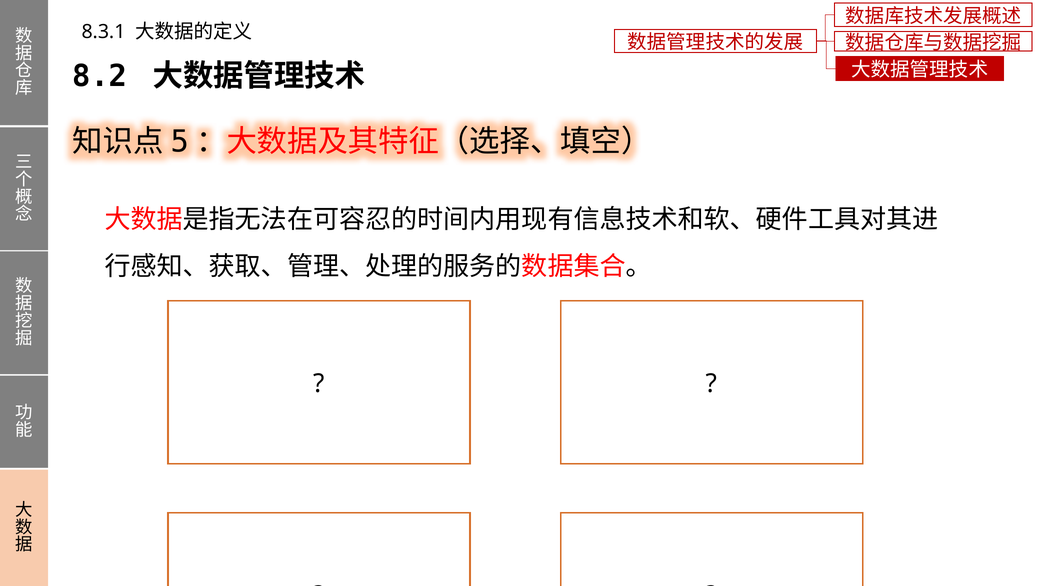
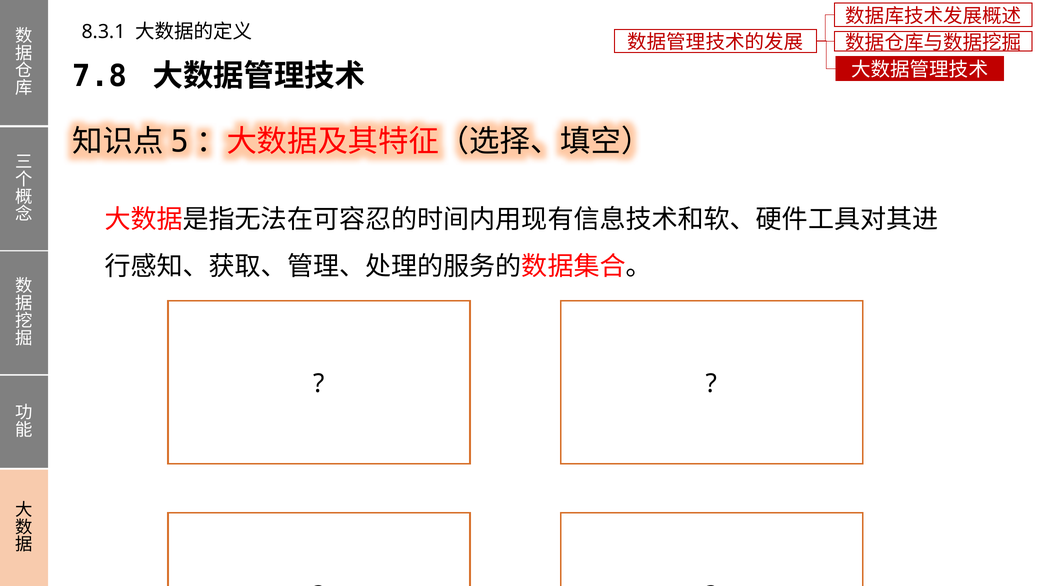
8.2: 8.2 -> 7.8 (100, 76)
